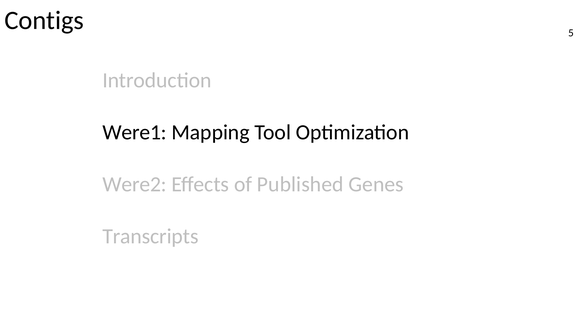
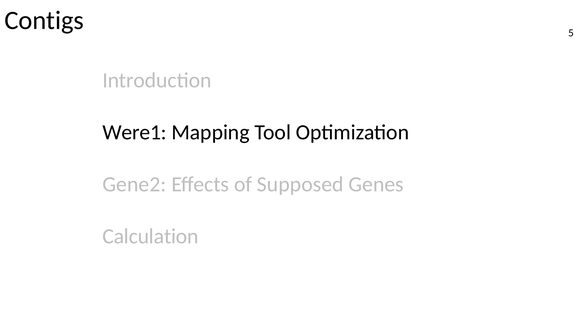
Were2: Were2 -> Gene2 (134, 184)
Published: Published -> Supposed (300, 184)
Transcripts: Transcripts -> Calculation (150, 237)
